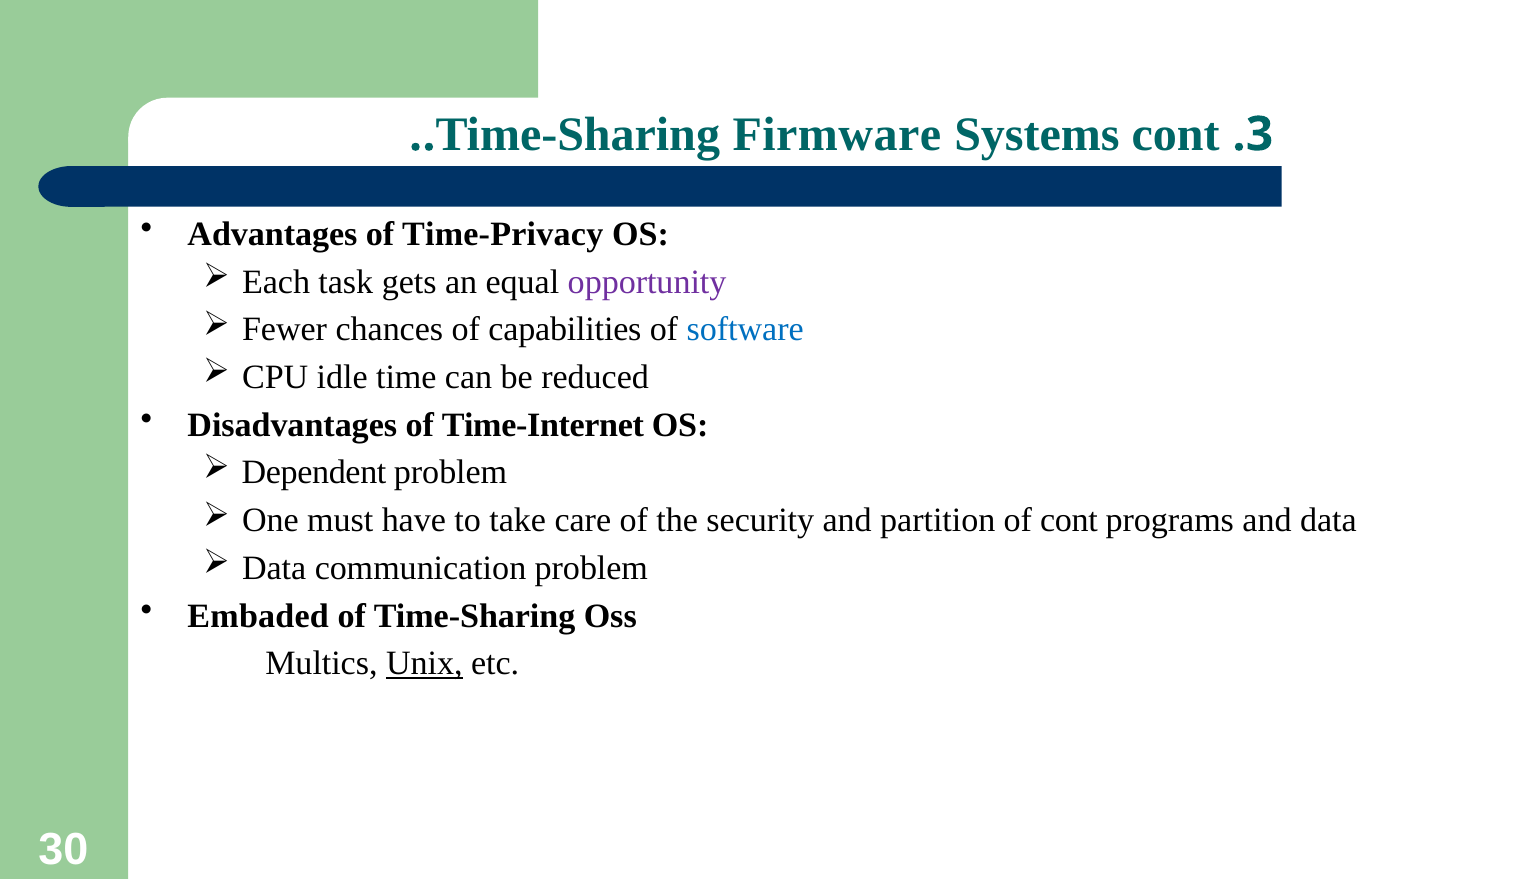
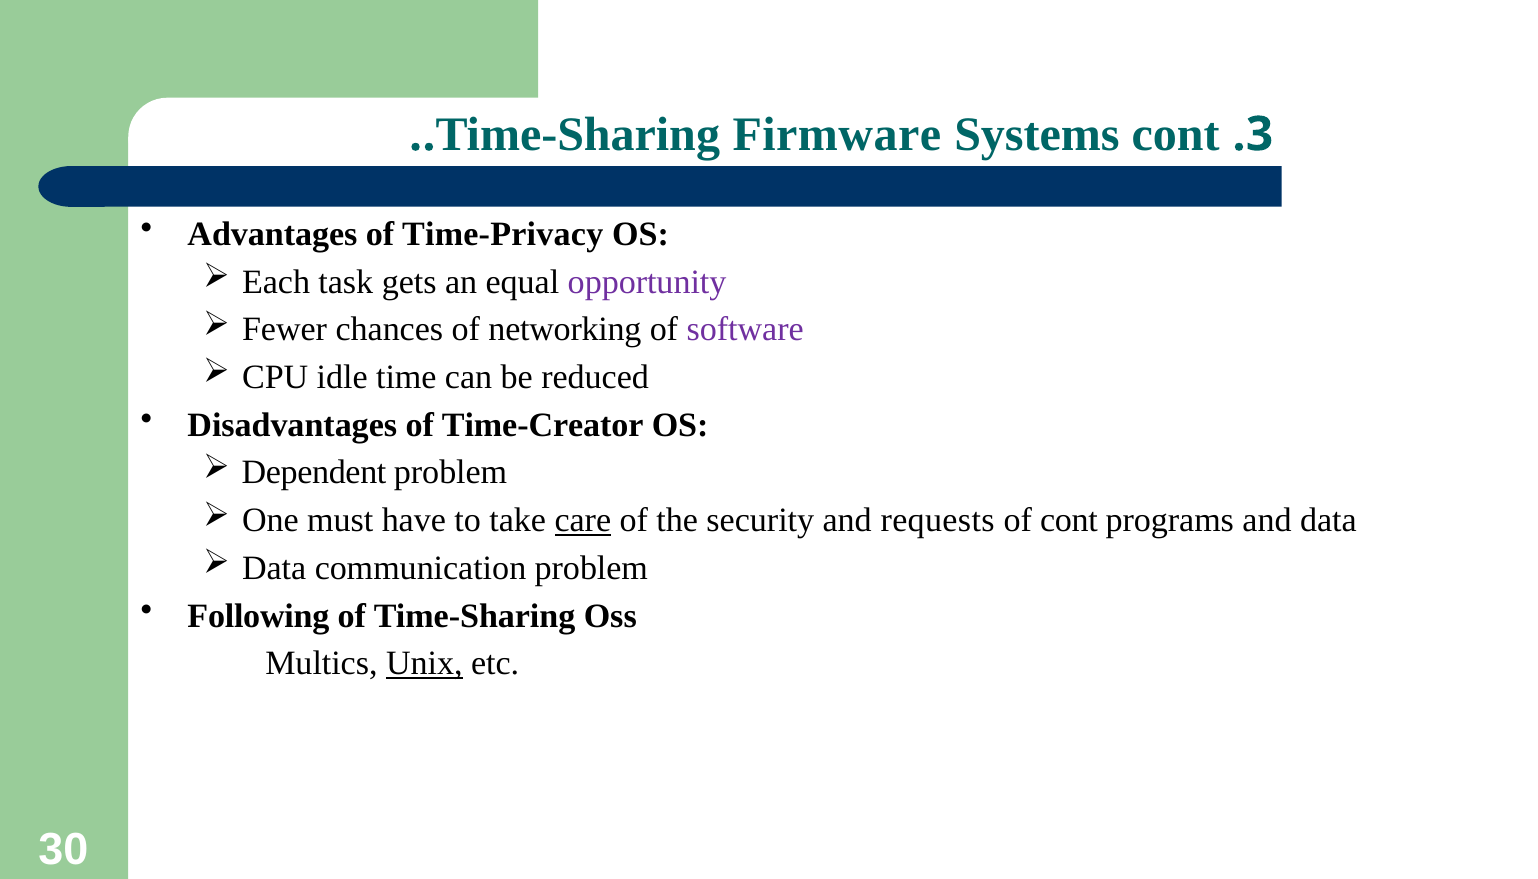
capabilities: capabilities -> networking (565, 329)
software colour: blue -> purple (745, 329)
Time-Internet: Time-Internet -> Time-Creator (543, 425)
care underline: none -> present (583, 520)
partition: partition -> requests (938, 520)
Embaded: Embaded -> Following (258, 616)
